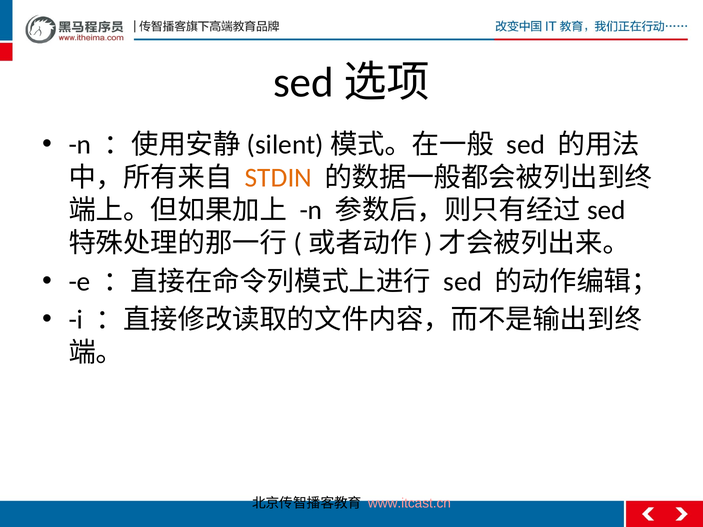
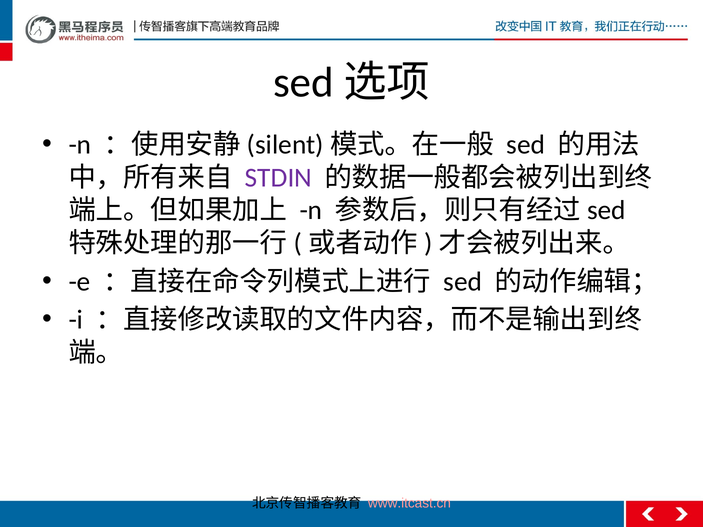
STDIN colour: orange -> purple (278, 178)
